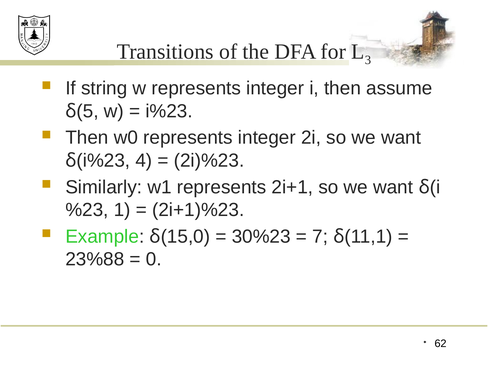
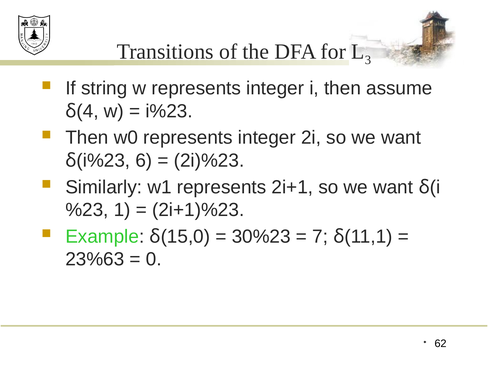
5: 5 -> 4 (88, 111)
4: 4 -> 6 (144, 161)
23%88: 23%88 -> 23%63 (95, 259)
